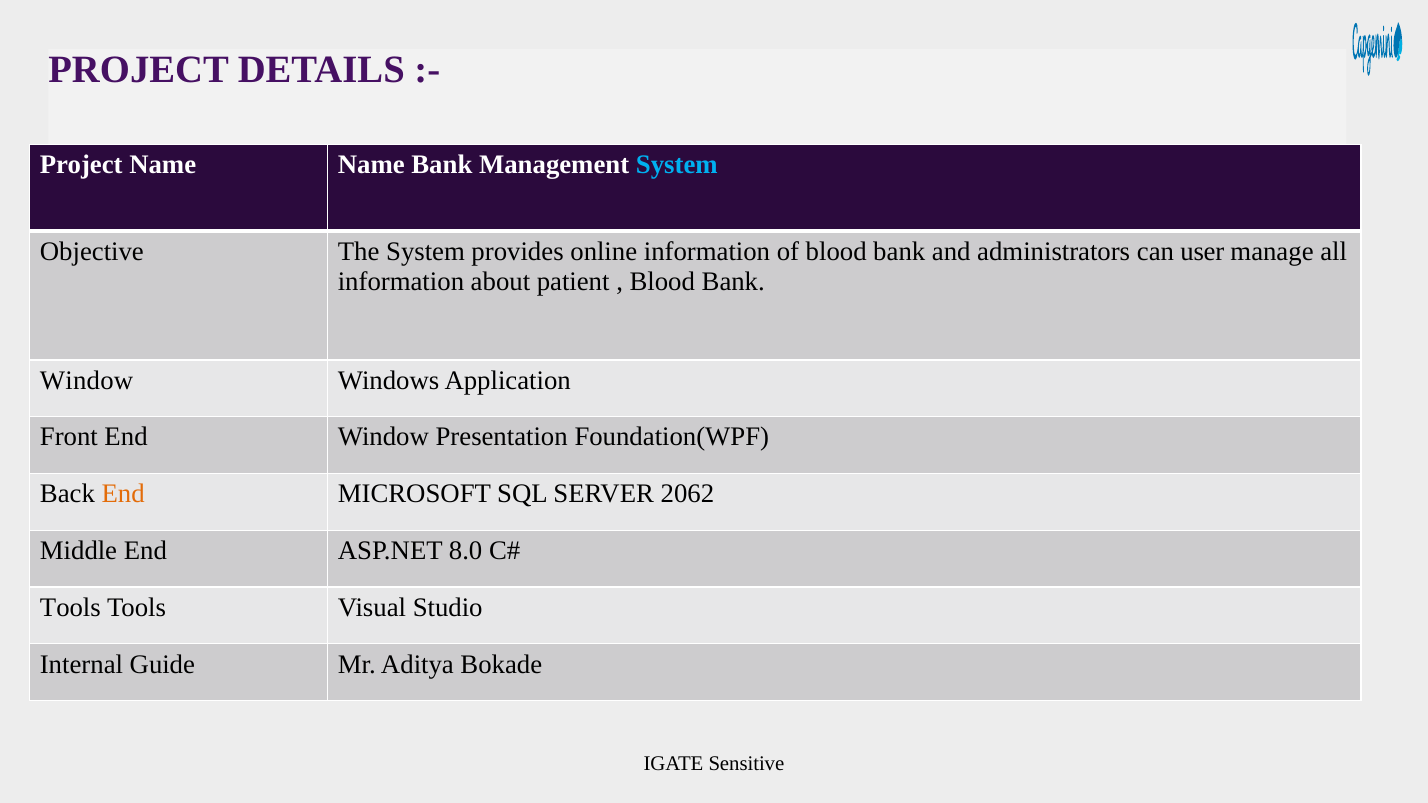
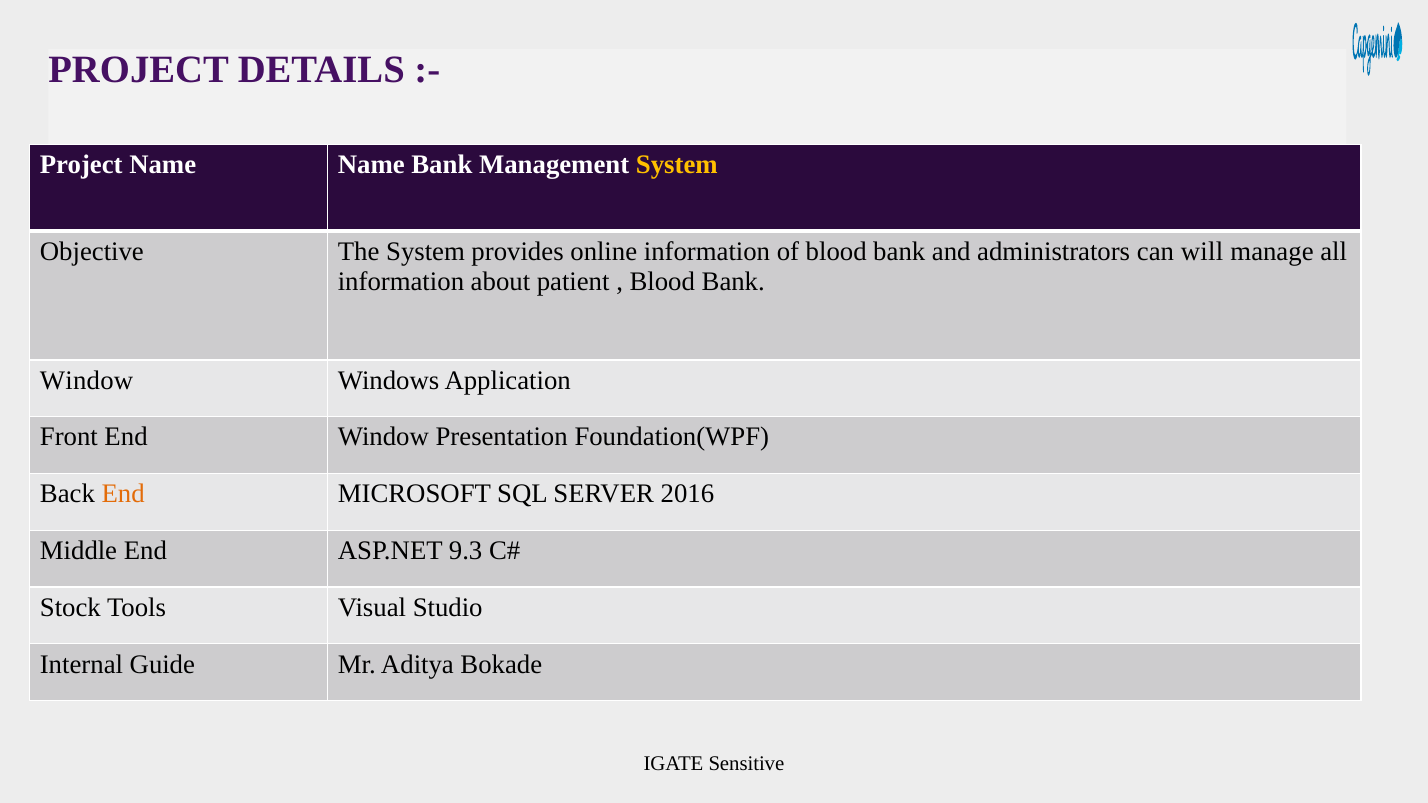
System colour: light blue -> yellow (677, 165)
user: user -> will (1202, 252)
2062: 2062 -> 2016 (687, 494)
8.0: 8.0 -> 9.3 (466, 551)
Tools: Tools -> Stock (70, 608)
